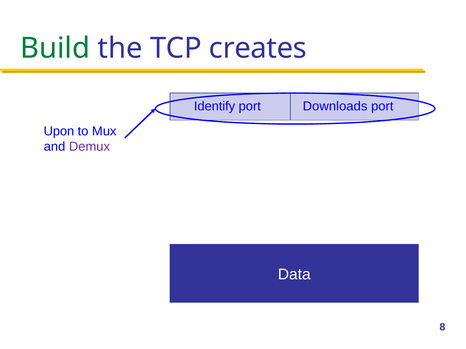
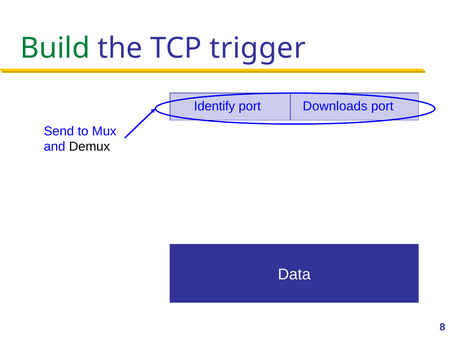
creates: creates -> trigger (258, 48)
Upon: Upon -> Send (59, 131)
Demux colour: purple -> black (89, 147)
